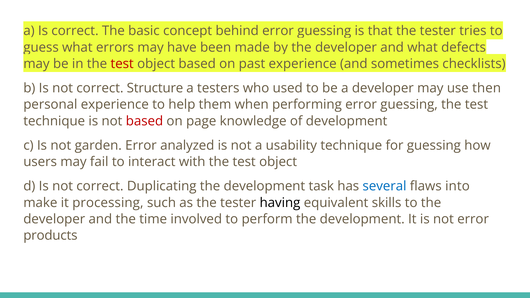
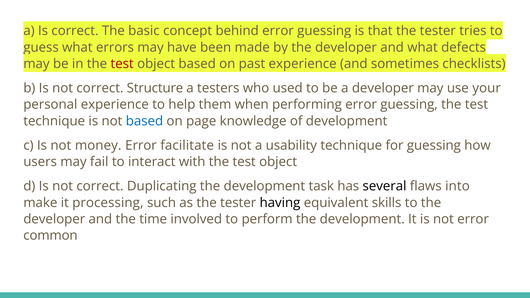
then: then -> your (487, 88)
based colour: red -> blue (144, 121)
garden: garden -> money (98, 145)
analyzed: analyzed -> facilitate (187, 145)
several colour: blue -> black (385, 186)
products: products -> common (50, 236)
